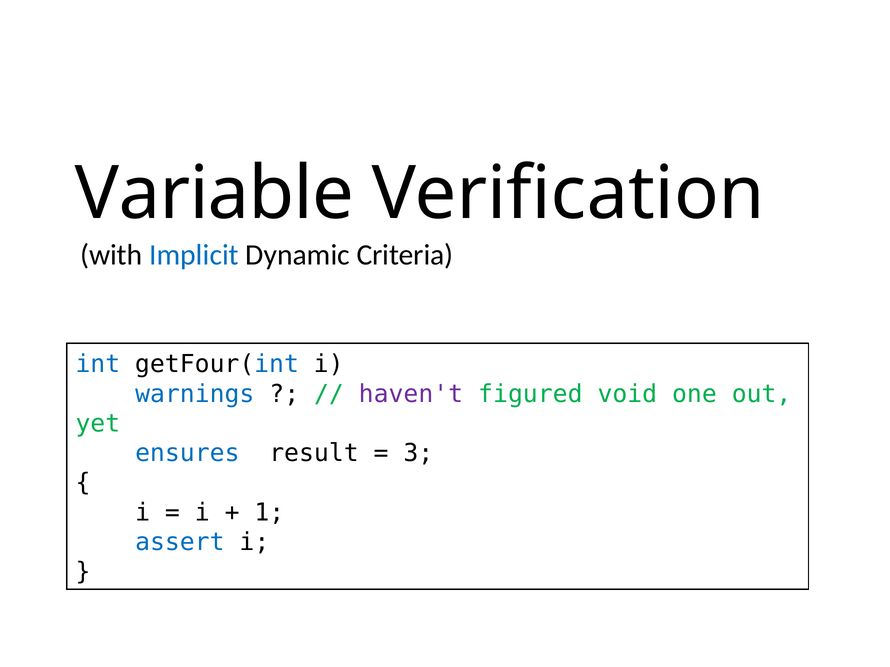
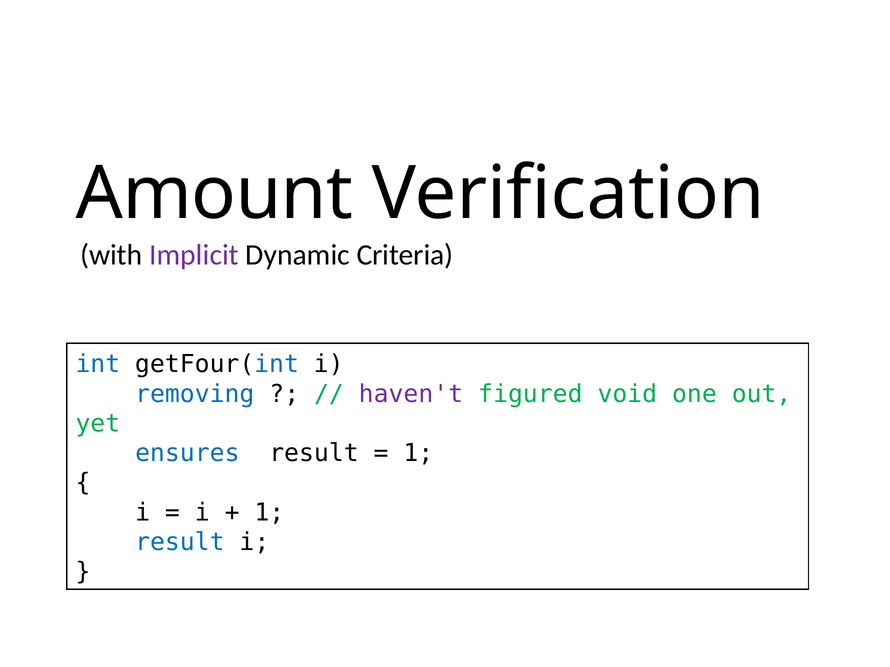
Variable: Variable -> Amount (214, 194)
Implicit colour: blue -> purple (194, 255)
warnings: warnings -> removing (195, 394)
3: 3 -> 1 (418, 454)
assert: assert -> result (180, 543)
